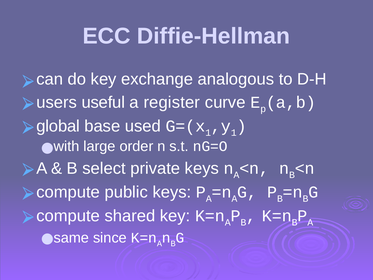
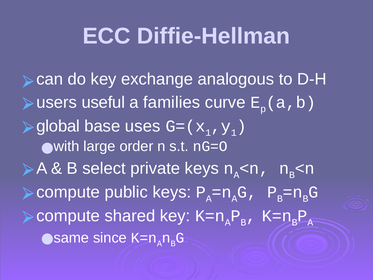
register: register -> families (172, 102)
used: used -> uses (143, 126)
